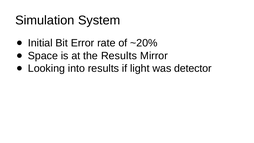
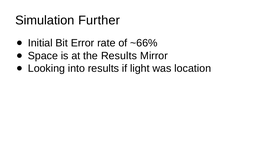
System: System -> Further (99, 20)
~20%: ~20% -> ~66% (144, 43)
detector: detector -> location (193, 68)
